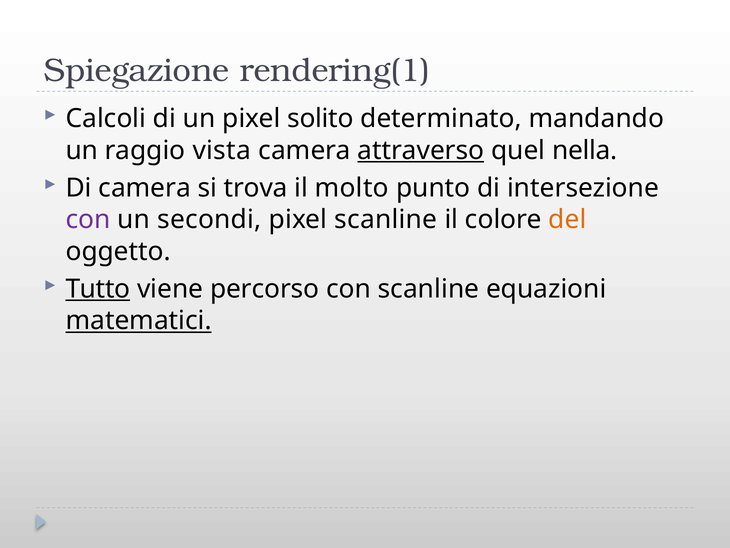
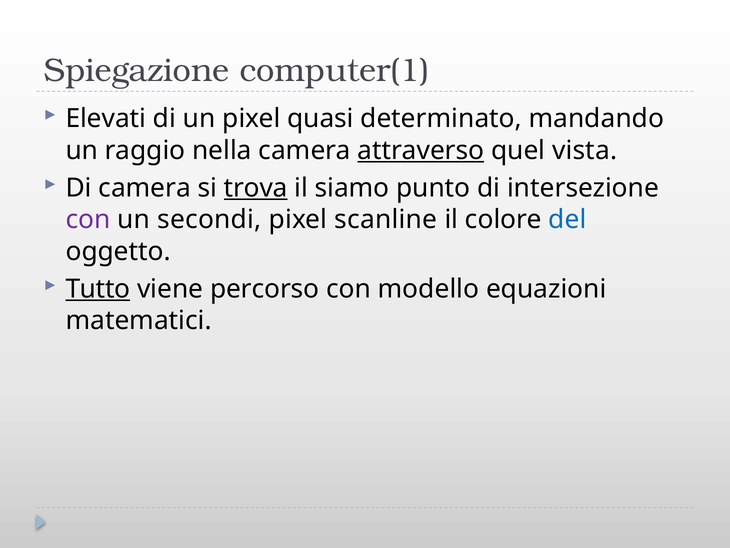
rendering(1: rendering(1 -> computer(1 (335, 70)
Calcoli: Calcoli -> Elevati (106, 119)
solito: solito -> quasi (320, 119)
vista: vista -> nella (222, 150)
nella: nella -> vista (585, 150)
trova underline: none -> present (256, 188)
molto: molto -> siamo (352, 188)
del colour: orange -> blue (567, 220)
con scanline: scanline -> modello (429, 289)
matematici underline: present -> none (139, 320)
